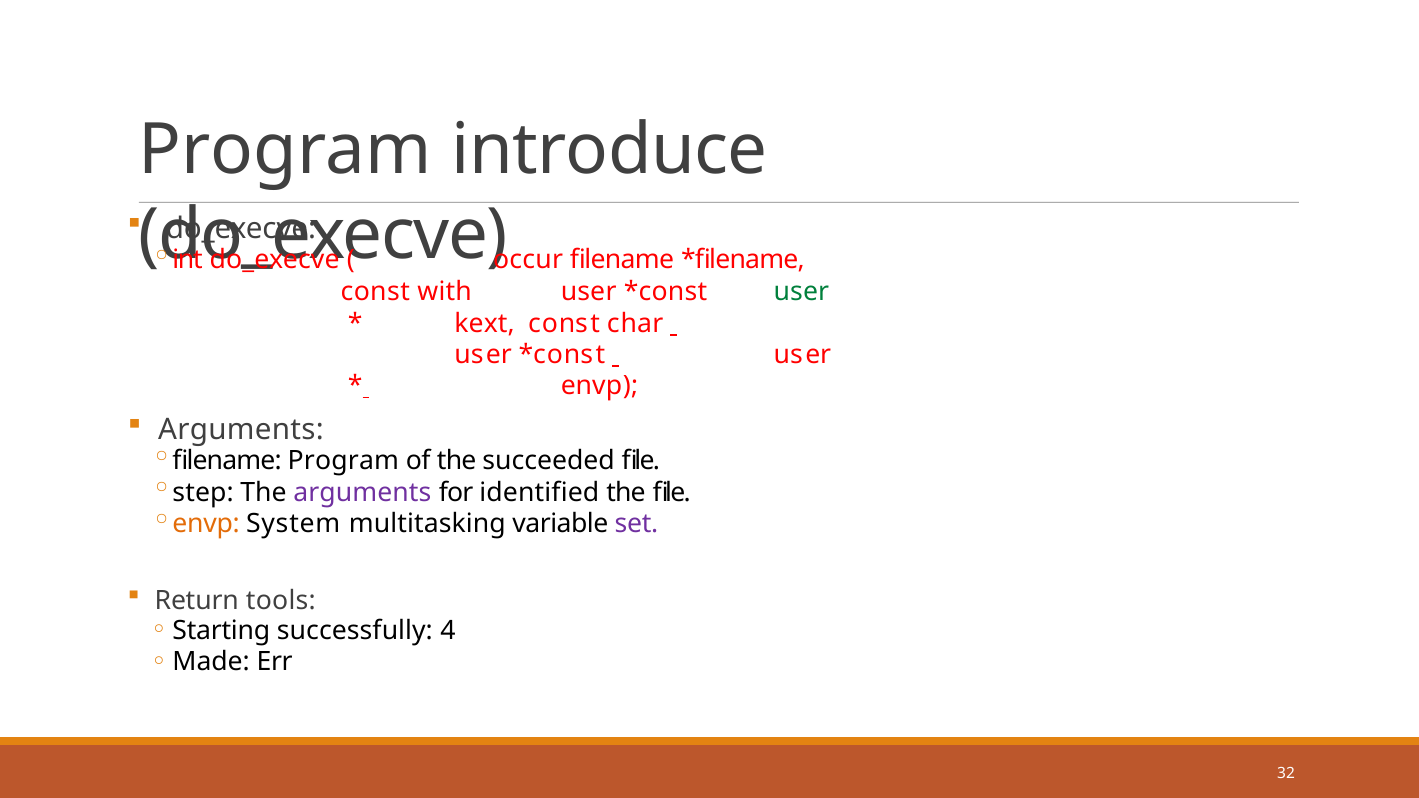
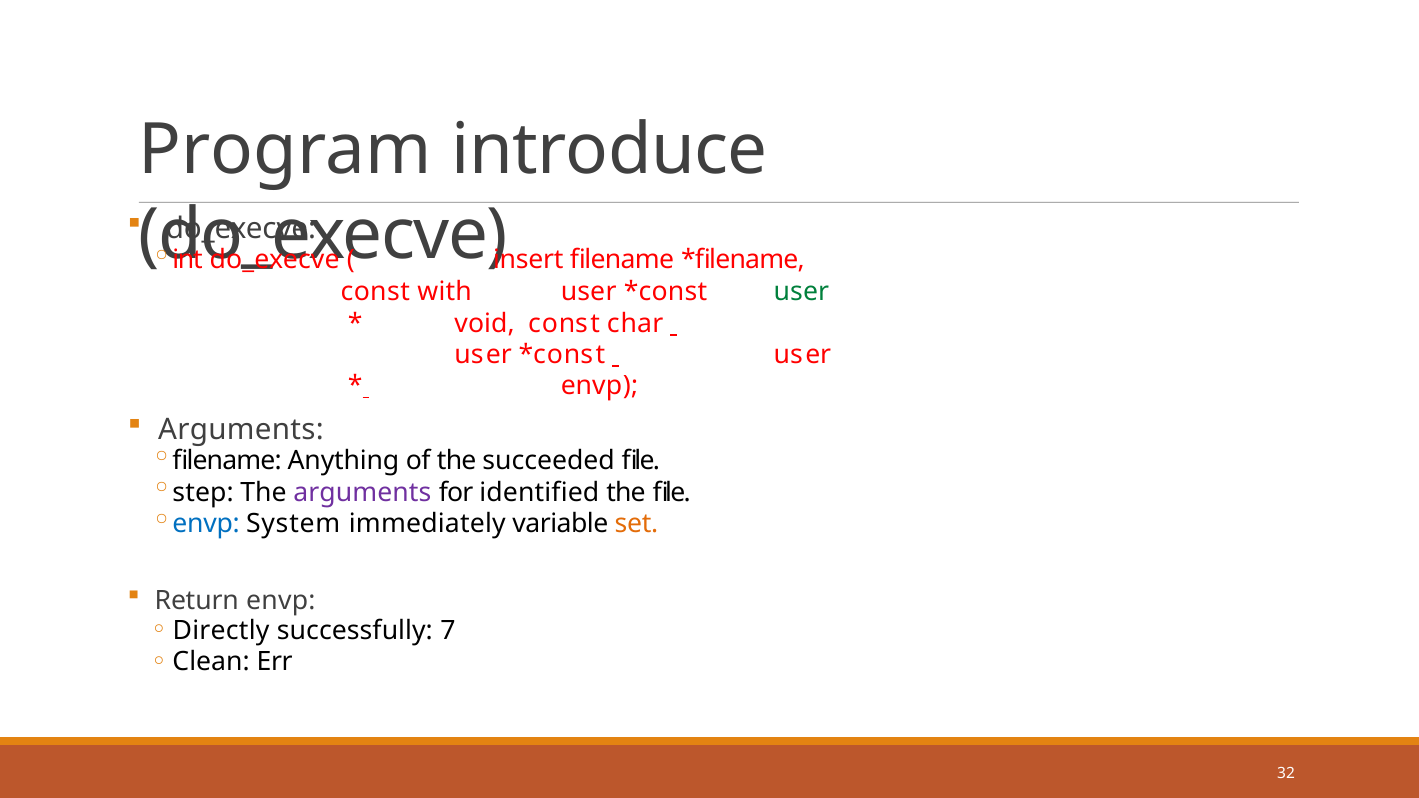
occur: occur -> insert (528, 260)
kext: kext -> void (485, 323)
filename Program: Program -> Anything (343, 461)
envp colour: orange -> blue (206, 524)
multitasking: multitasking -> immediately (427, 524)
set colour: purple -> orange (636, 524)
Return tools: tools -> envp (281, 601)
Starting: Starting -> Directly (221, 630)
4: 4 -> 7 (448, 630)
Made: Made -> Clean (211, 662)
